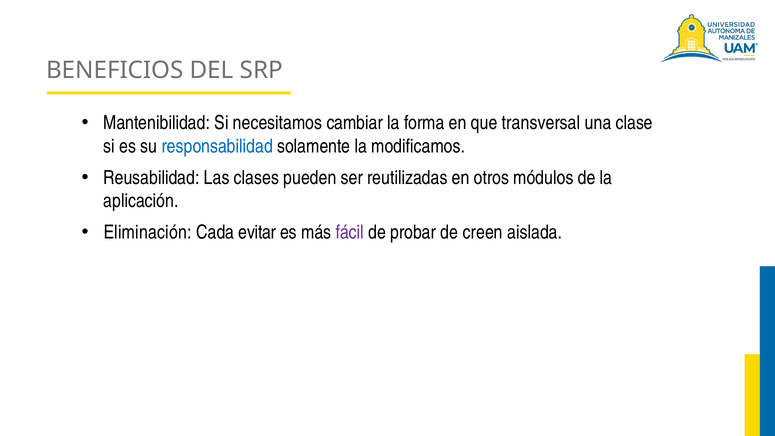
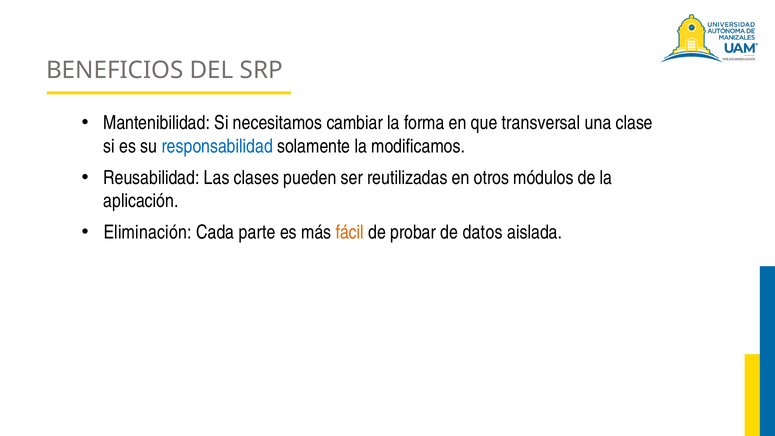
evitar: evitar -> parte (257, 232)
fácil colour: purple -> orange (350, 232)
creen: creen -> datos (483, 232)
